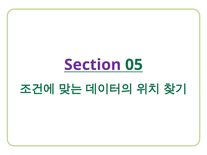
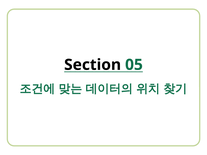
Section colour: purple -> black (93, 65)
